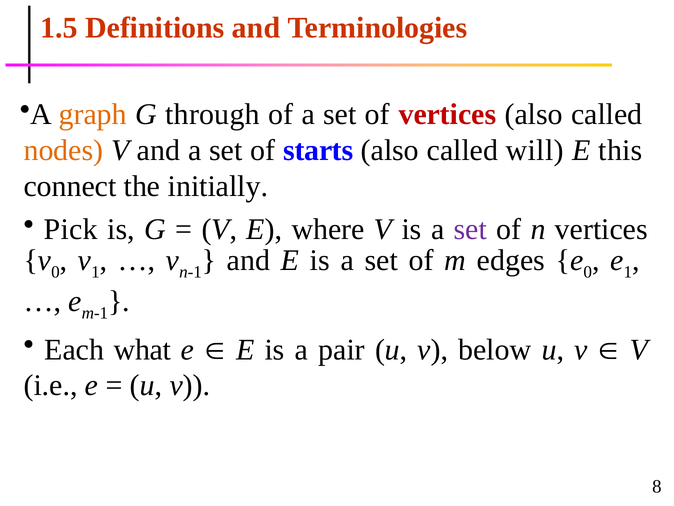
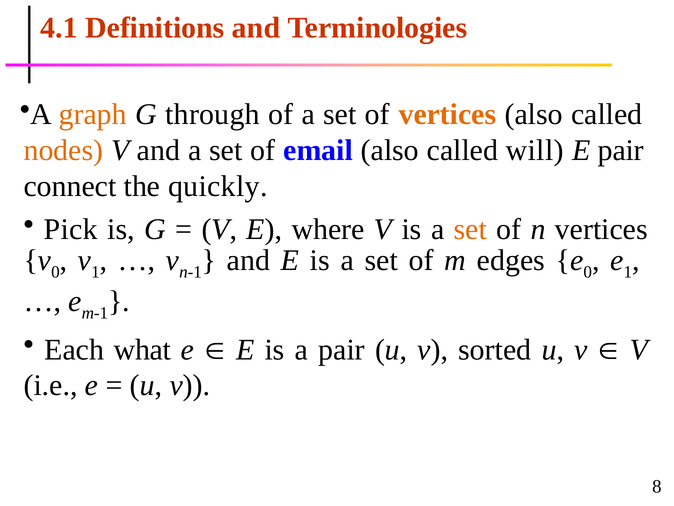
1.5: 1.5 -> 4.1 (59, 28)
vertices colour: red -> orange (447, 114)
starts: starts -> email (318, 150)
E this: this -> pair (621, 150)
initially: initially -> quickly (218, 186)
set colour: purple -> orange (470, 229)
below: below -> sorted (495, 349)
